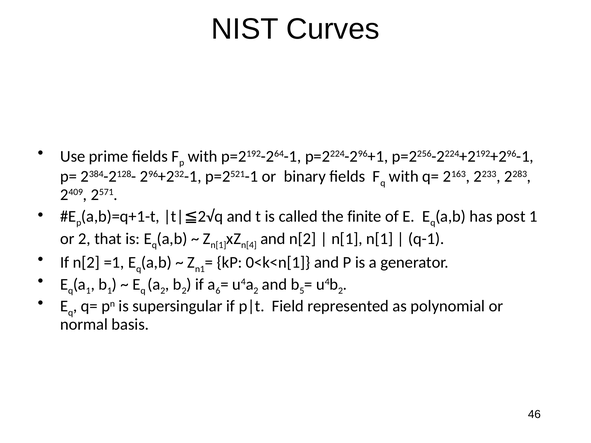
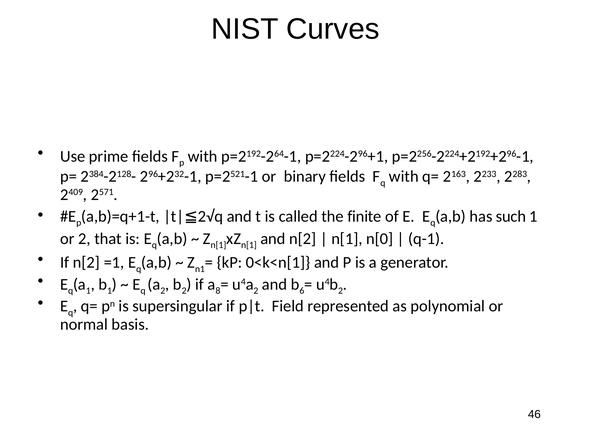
post: post -> such (511, 217)
n[4: n[4 -> n[1 (249, 245)
n[1 n[1: n[1 -> n[0 (380, 239)
6: 6 -> 8 (218, 291)
5: 5 -> 6 (302, 291)
